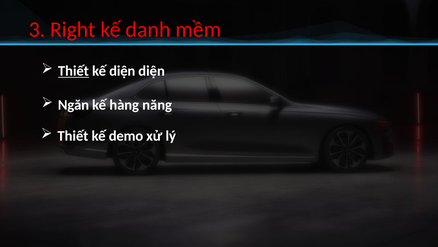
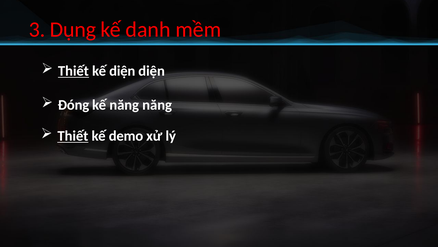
Right: Right -> Dụng (73, 30)
Ngăn: Ngăn -> Đóng (73, 105)
kế hàng: hàng -> năng (124, 105)
Thiết underline: none -> present (73, 136)
